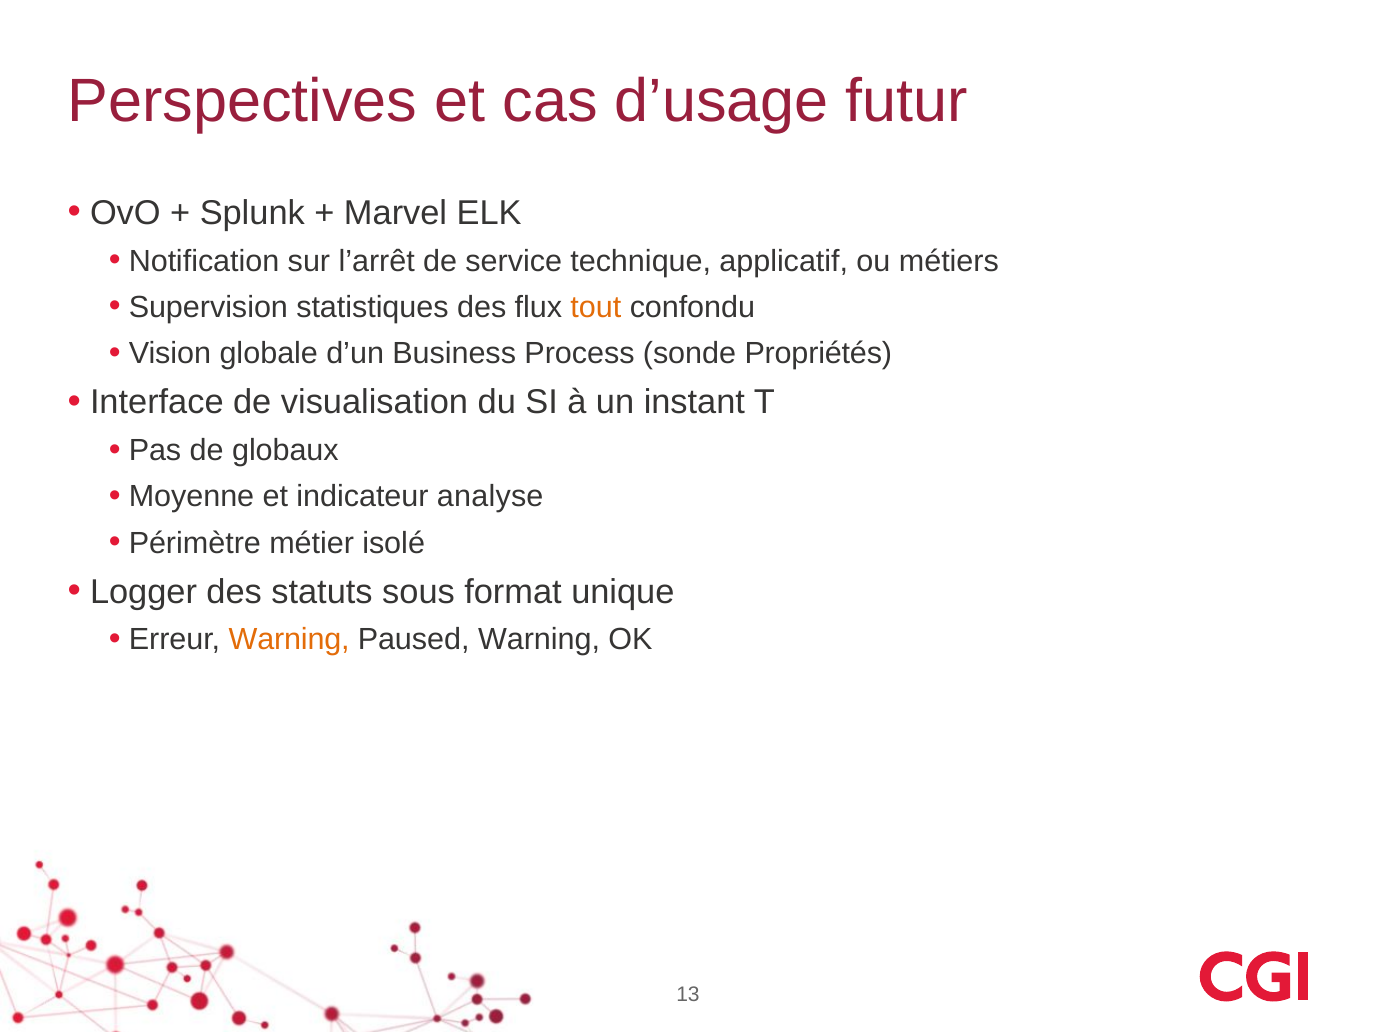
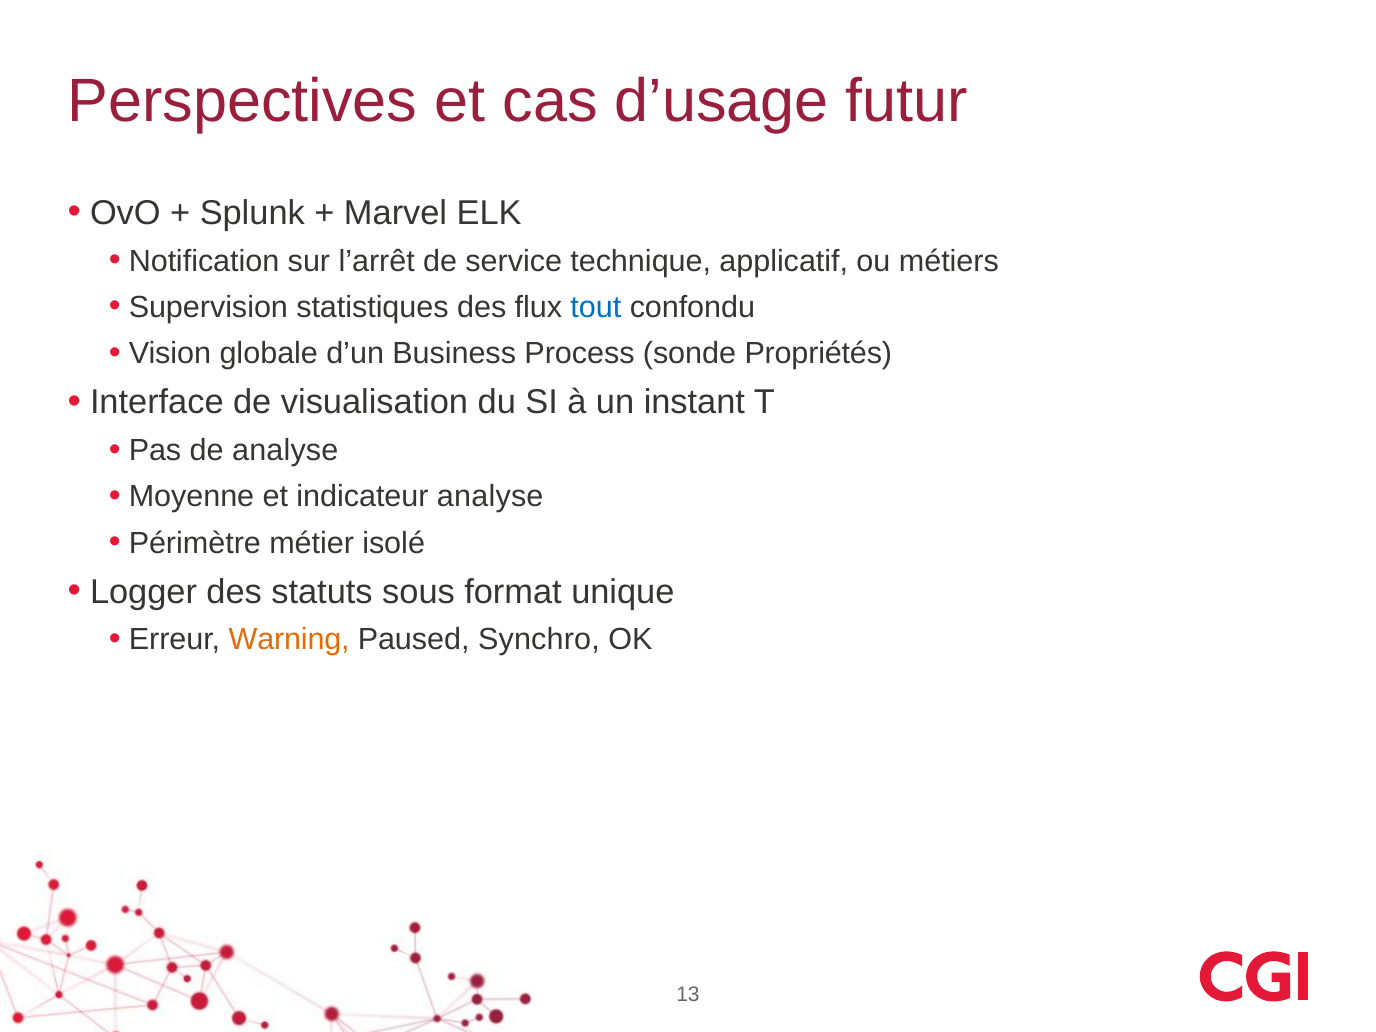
tout colour: orange -> blue (596, 307)
de globaux: globaux -> analyse (285, 451)
Paused Warning: Warning -> Synchro (539, 640)
